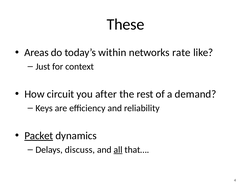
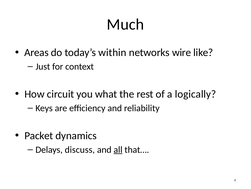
These: These -> Much (125, 24)
rate: rate -> wire (182, 52)
after: after -> what (106, 94)
demand: demand -> logically (196, 94)
Packet underline: present -> none (39, 135)
